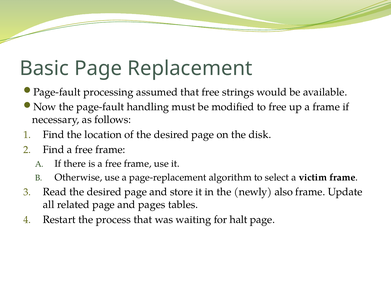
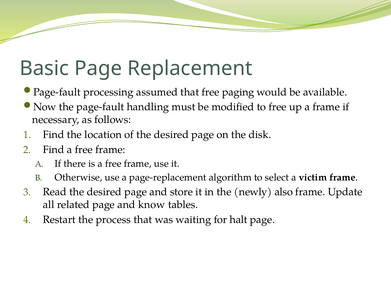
strings: strings -> paging (238, 92)
pages: pages -> know (152, 204)
